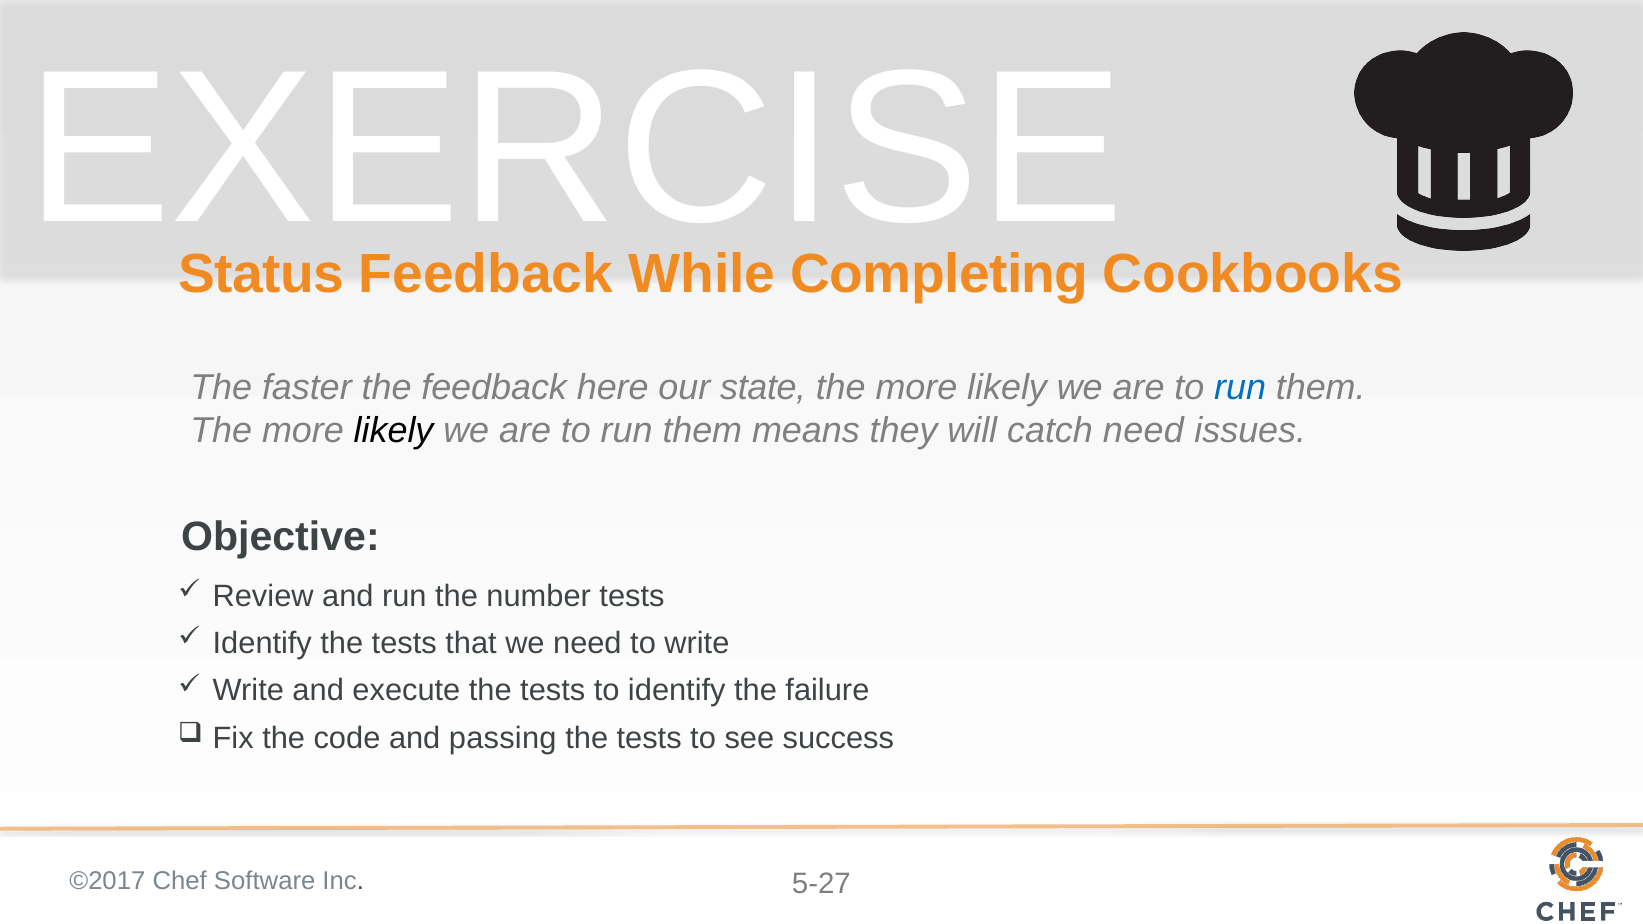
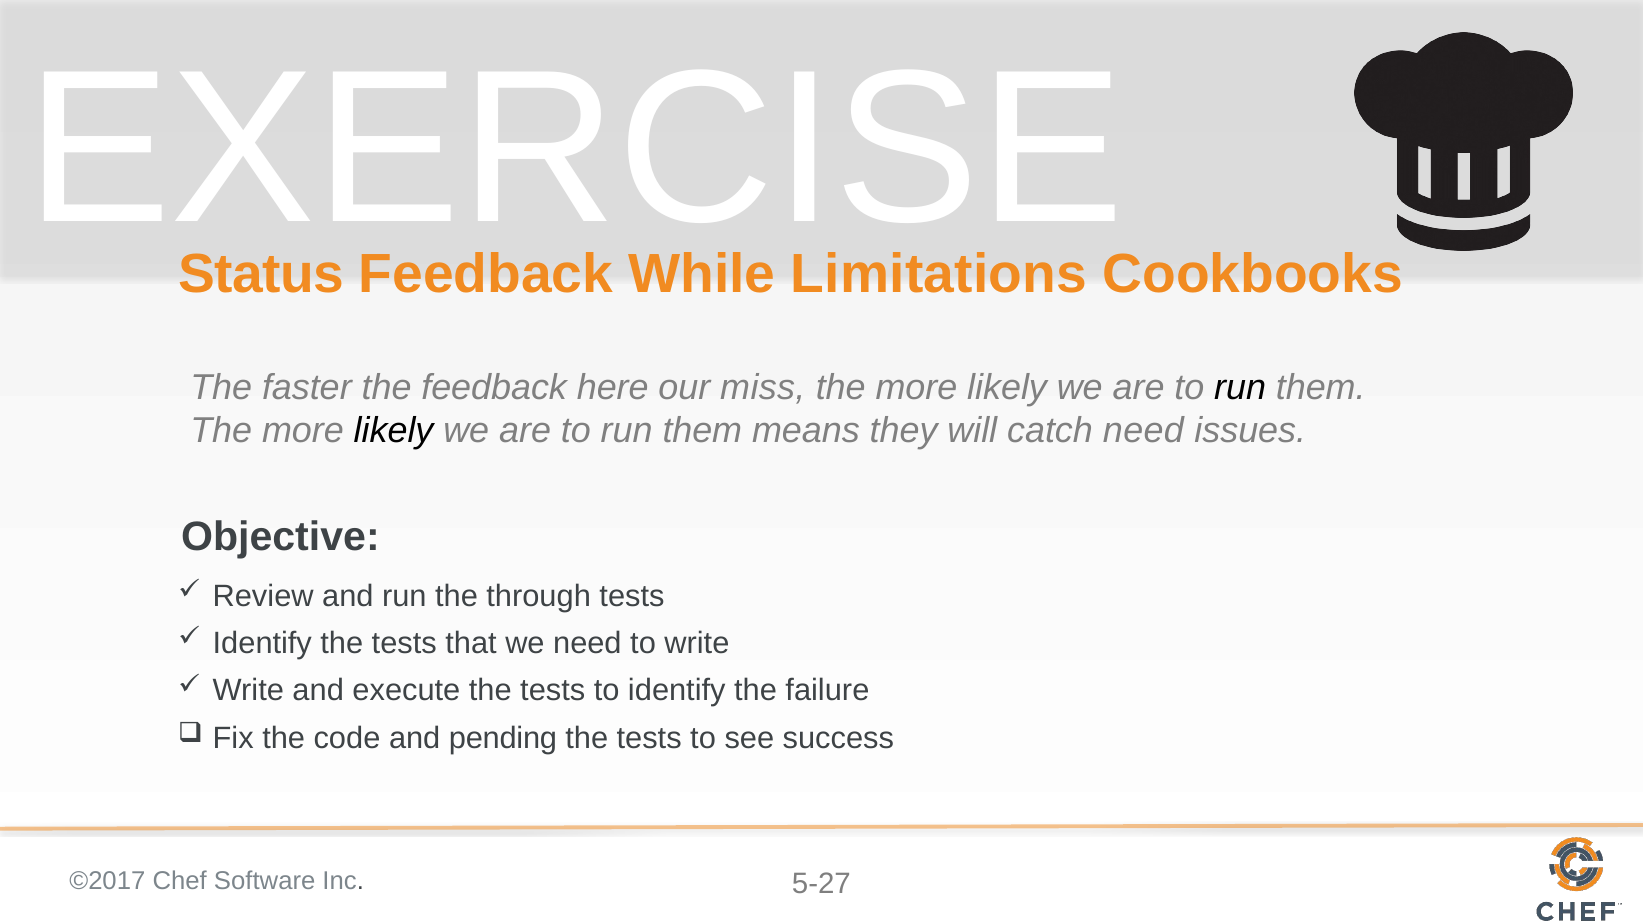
Completing: Completing -> Limitations (939, 274)
state: state -> miss (763, 388)
run colour: blue -> black (1240, 388)
number: number -> through (539, 596)
passing: passing -> pending (503, 738)
